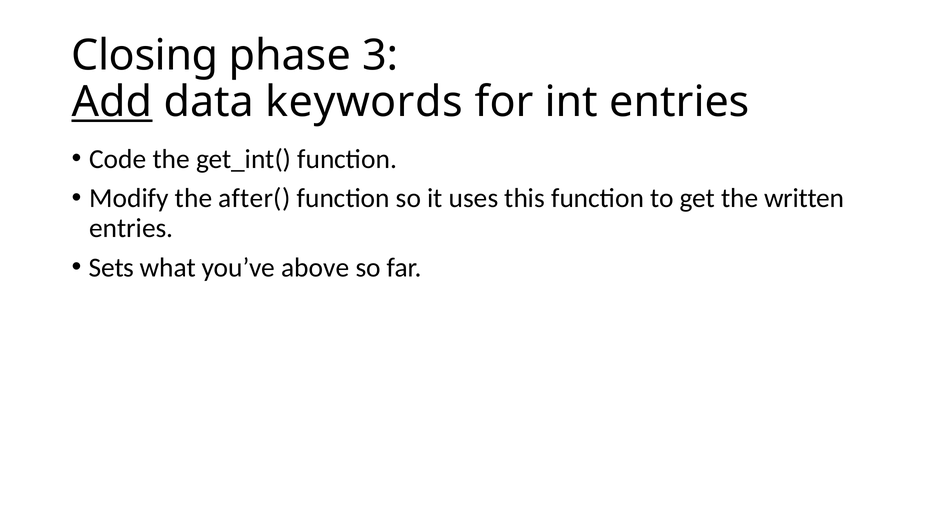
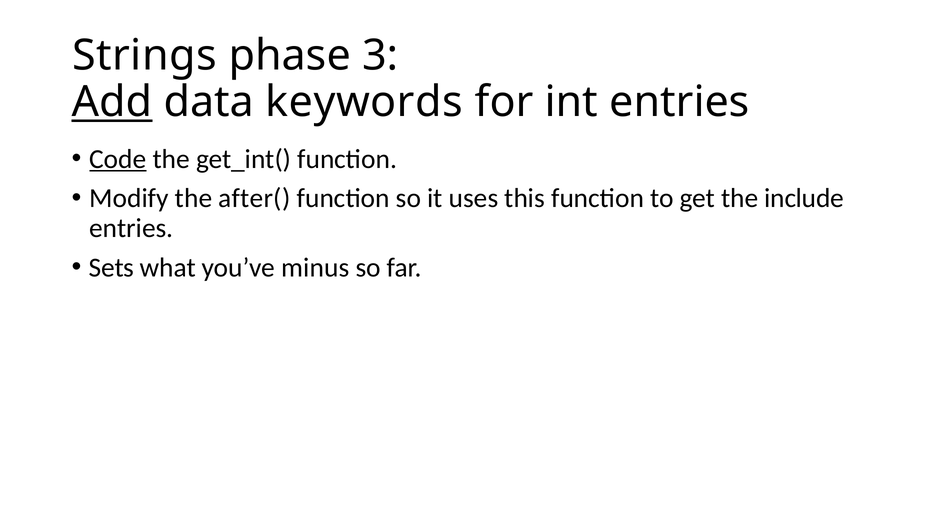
Closing: Closing -> Strings (144, 56)
Code underline: none -> present (118, 159)
written: written -> include (804, 199)
above: above -> minus (315, 268)
